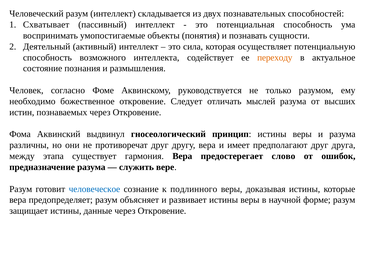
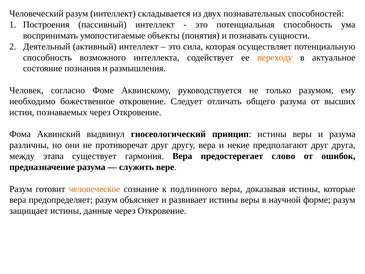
Схватывает: Схватывает -> Построения (46, 25)
мыслей: мыслей -> общего (261, 101)
имеет: имеет -> некие (238, 145)
человеческое colour: blue -> orange (94, 189)
